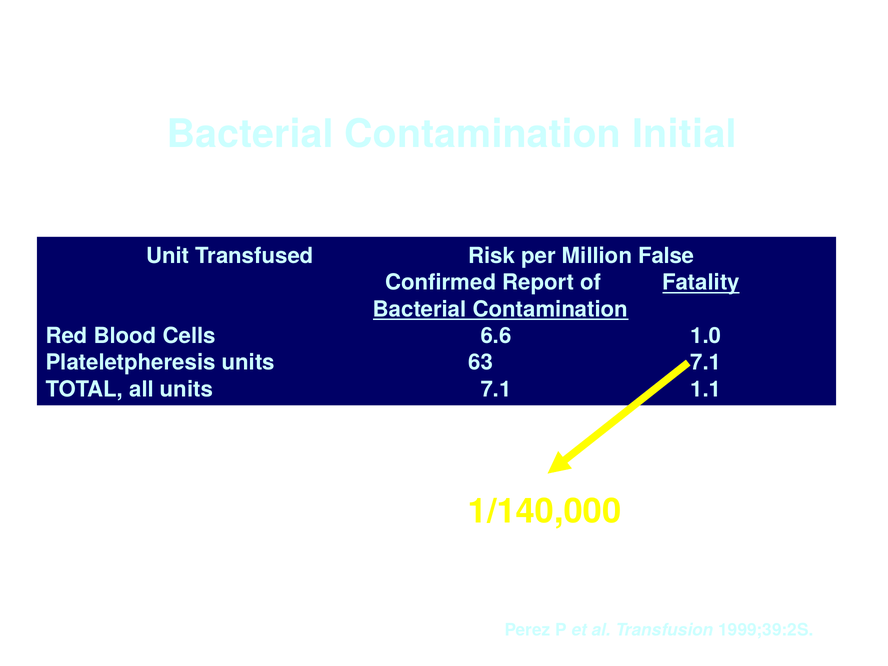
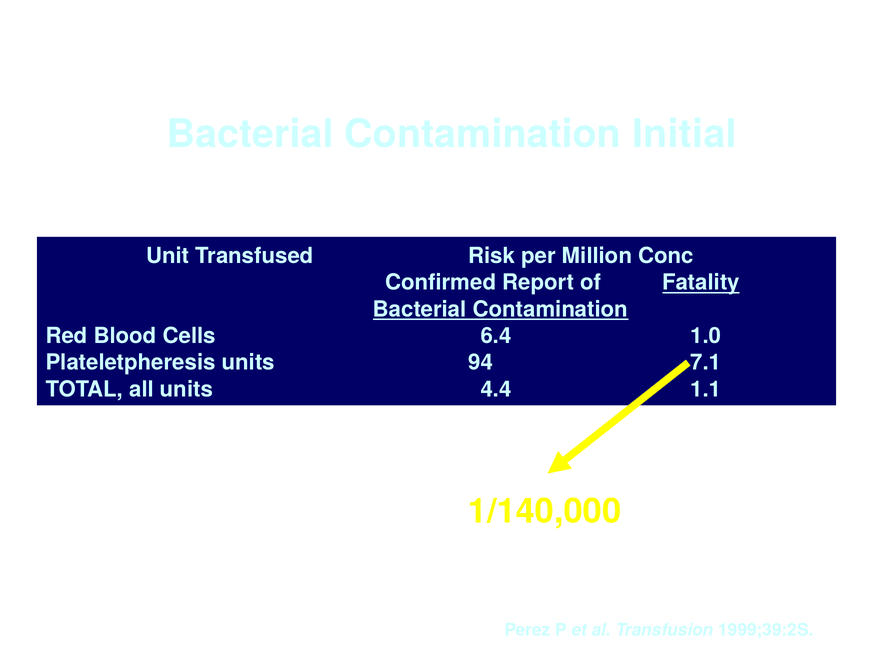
False: False -> Conc (666, 256)
6.6: 6.6 -> 6.4 (496, 336)
63: 63 -> 94 (481, 363)
units 7.1: 7.1 -> 4.4 (496, 389)
